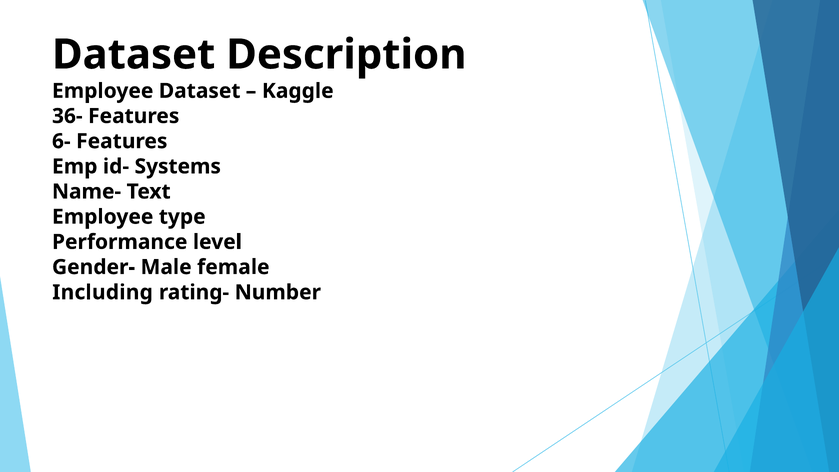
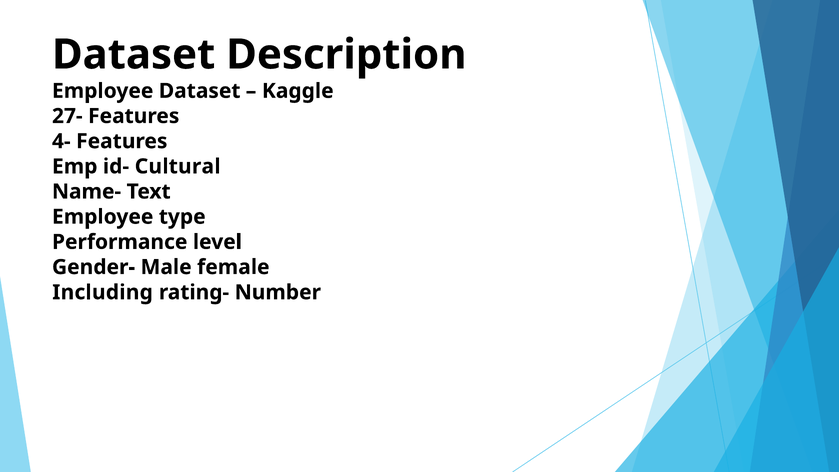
36-: 36- -> 27- (67, 116)
6-: 6- -> 4- (61, 141)
Systems: Systems -> Cultural (178, 166)
